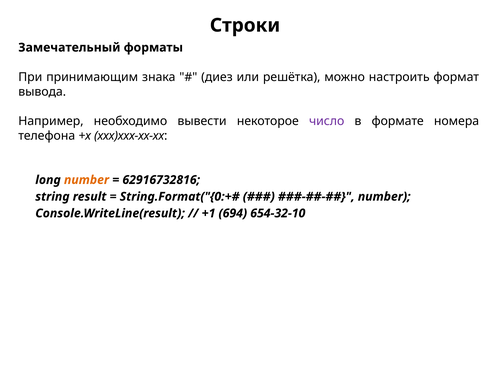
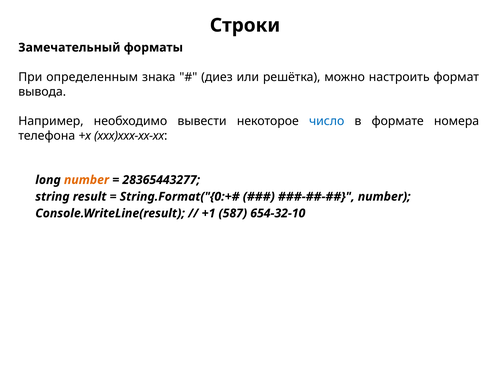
принимающим: принимающим -> определенным (92, 77)
число colour: purple -> blue (327, 121)
62916732816: 62916732816 -> 28365443277 (161, 180)
694: 694 -> 587 (233, 213)
